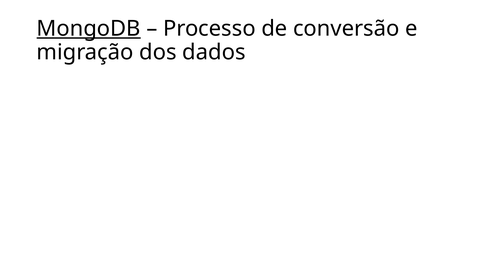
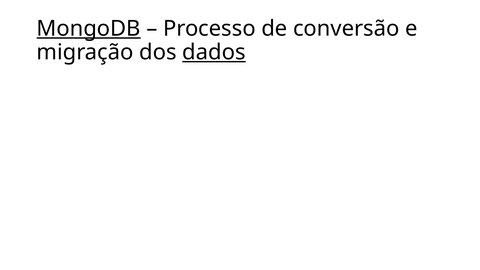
dados underline: none -> present (214, 52)
